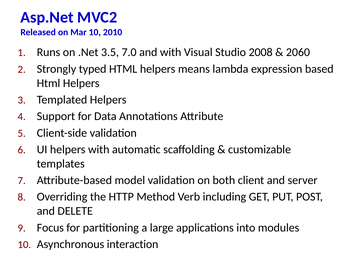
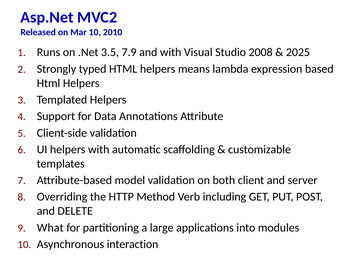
7.0: 7.0 -> 7.9 (129, 52)
2060: 2060 -> 2025 (298, 52)
Focus: Focus -> What (50, 227)
